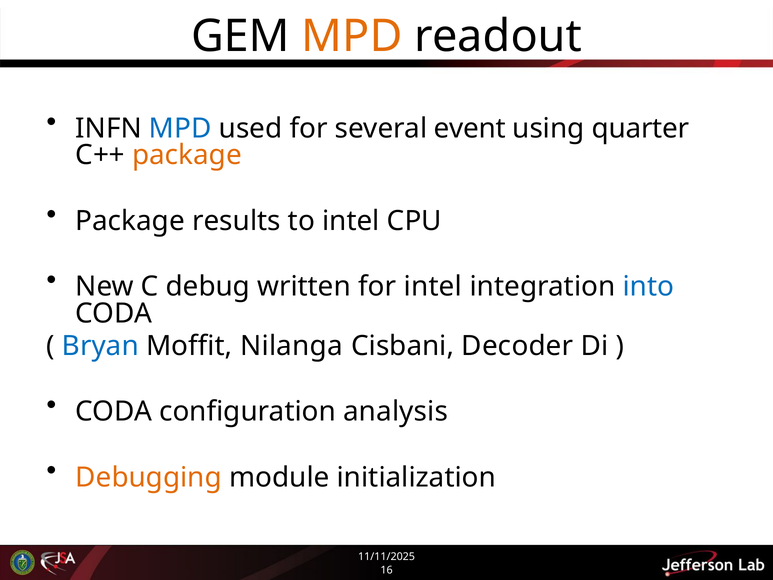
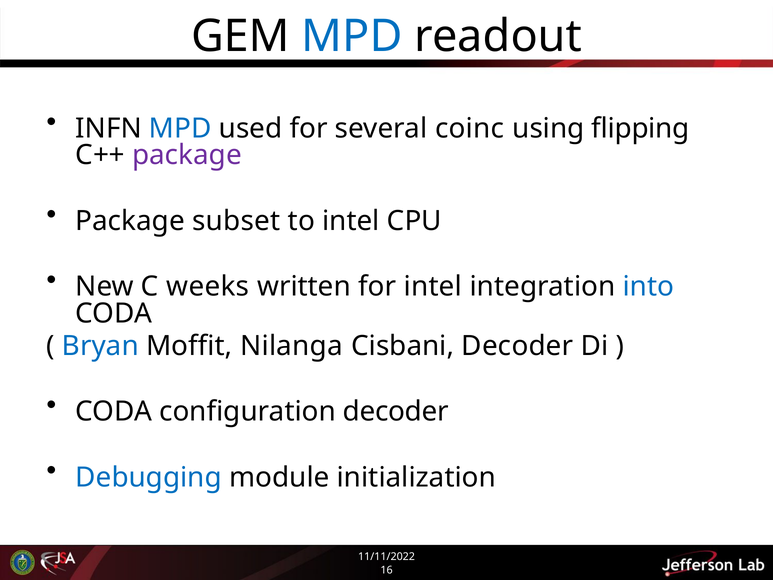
MPD colour: orange -> blue (352, 36)
event: event -> coinc (470, 128)
quarter: quarter -> flipping (640, 128)
package colour: orange -> purple (187, 155)
results: results -> subset (236, 221)
debug: debug -> weeks (208, 287)
configuration analysis: analysis -> decoder (396, 411)
Debugging colour: orange -> blue (149, 477)
11/11/2025: 11/11/2025 -> 11/11/2022 (387, 557)
